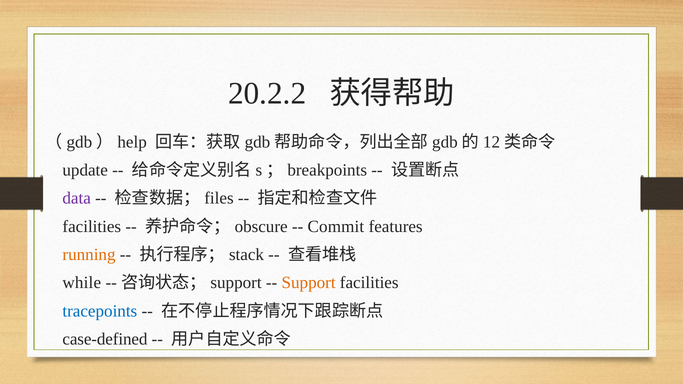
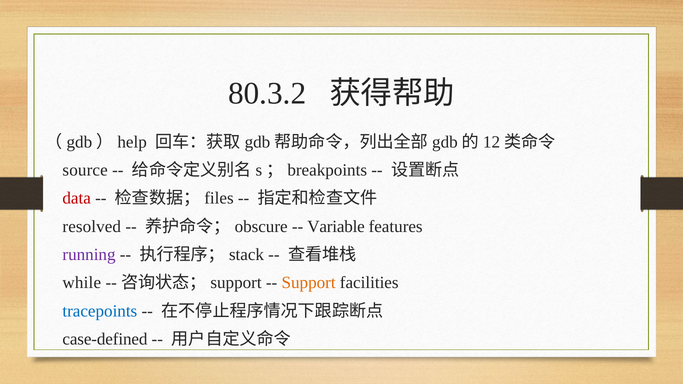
20.2.2: 20.2.2 -> 80.3.2 (267, 94)
update: update -> source (85, 170)
data colour: purple -> red (77, 198)
facilities: facilities -> resolved (92, 227)
Commit: Commit -> Variable (336, 227)
running colour: orange -> purple (89, 255)
